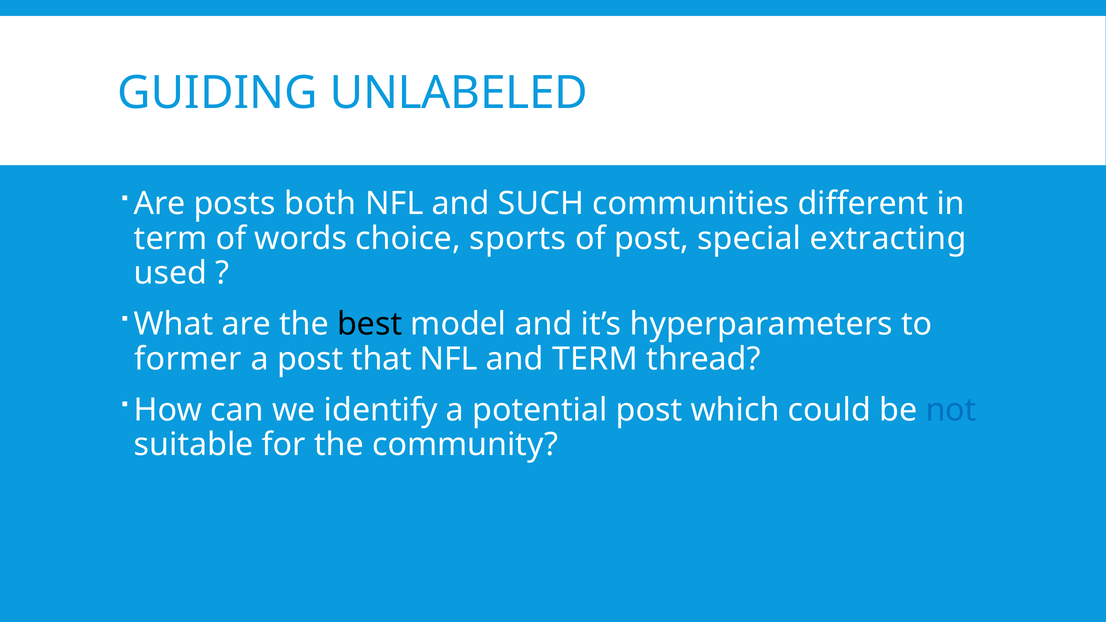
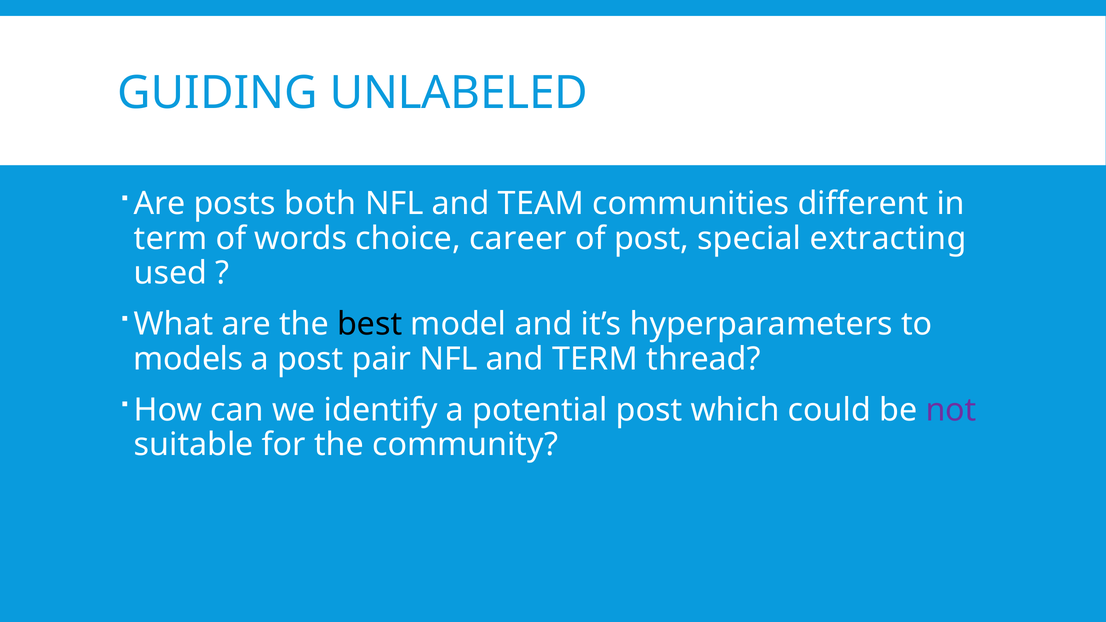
SUCH: SUCH -> TEAM (541, 204)
sports: sports -> career (518, 239)
former: former -> models (188, 359)
that: that -> pair (382, 359)
not colour: blue -> purple (951, 410)
